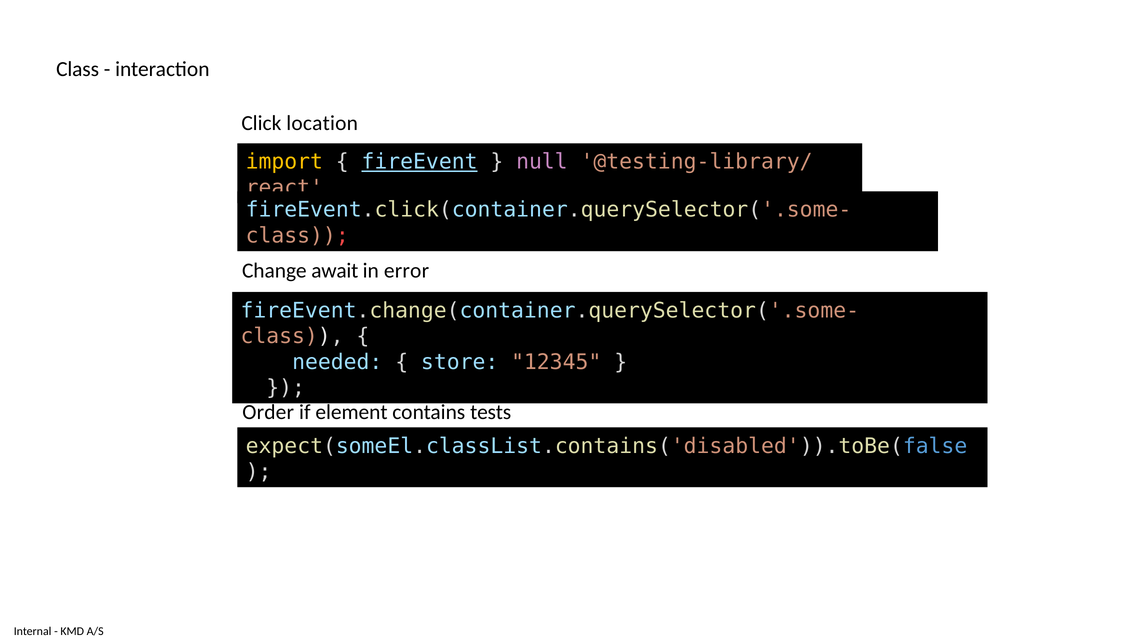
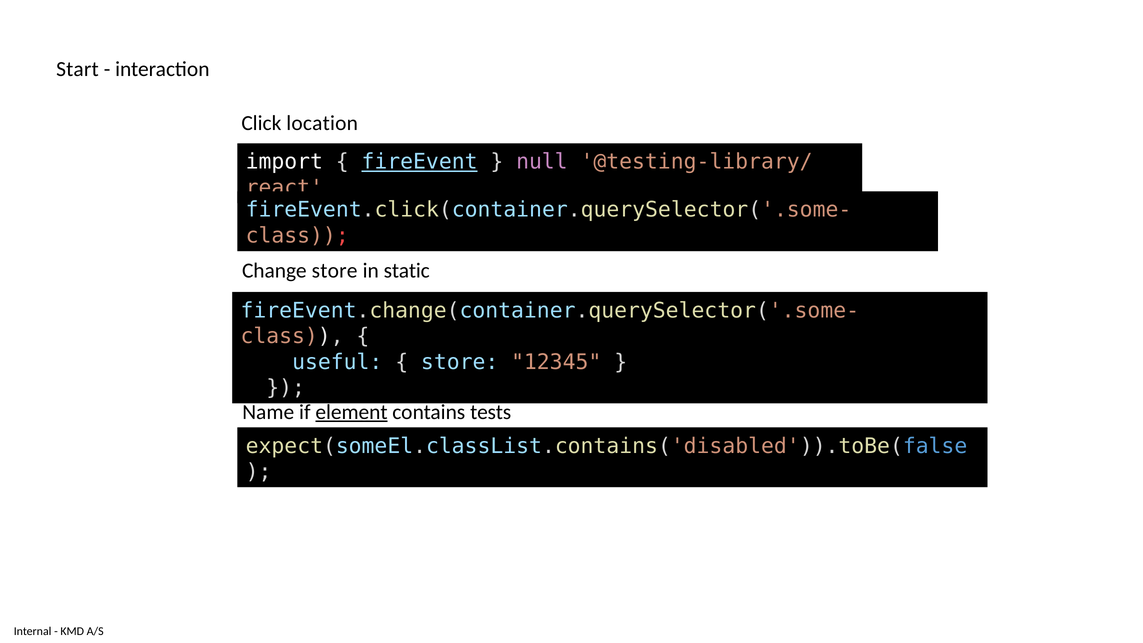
Class: Class -> Start (77, 69)
import colour: yellow -> white (284, 162)
Change await: await -> store (335, 271)
error: error -> static (407, 271)
needed: needed -> useful (337, 362)
Order: Order -> Name (268, 412)
element underline: none -> present (351, 412)
